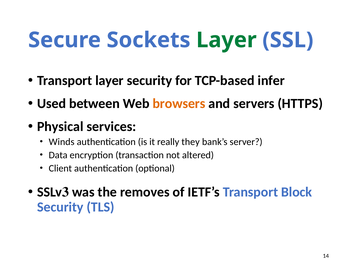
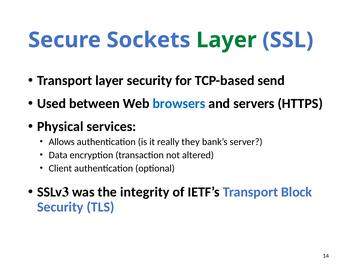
infer: infer -> send (271, 80)
browsers colour: orange -> blue (179, 103)
Winds: Winds -> Allows (62, 142)
removes: removes -> integrity (145, 192)
